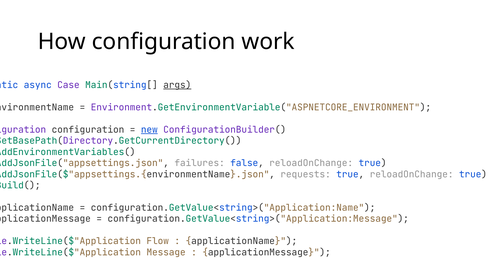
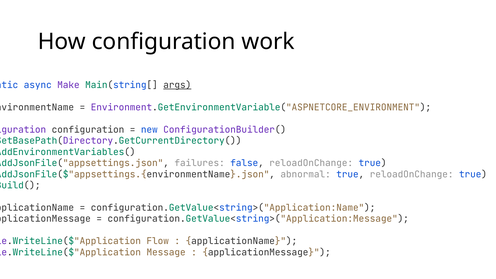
Case: Case -> Make (68, 85)
new underline: present -> none (149, 130)
requests: requests -> abnormal (306, 174)
